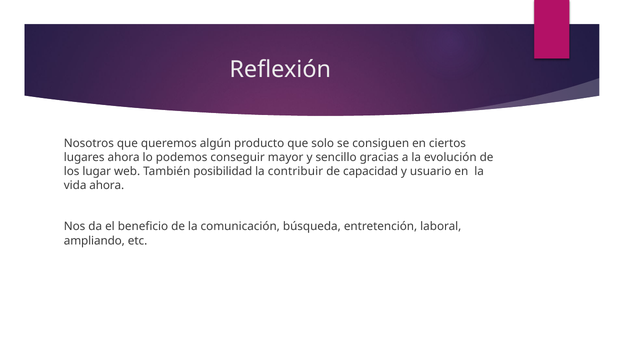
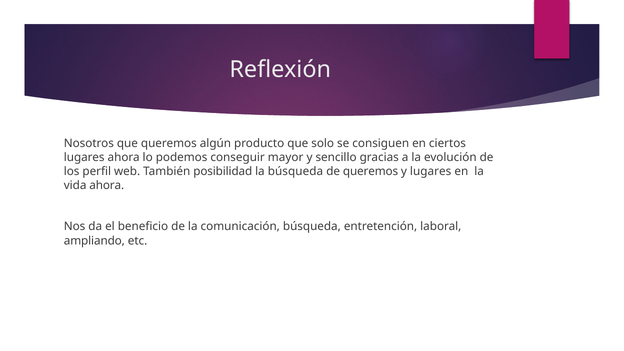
lugar: lugar -> perfil (97, 172)
la contribuir: contribuir -> búsqueda (295, 172)
de capacidad: capacidad -> queremos (371, 172)
y usuario: usuario -> lugares (431, 172)
